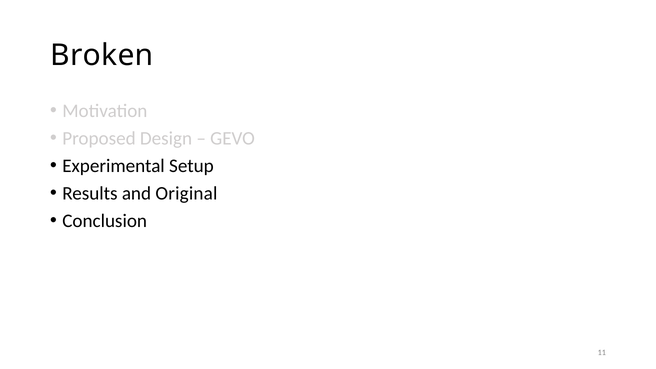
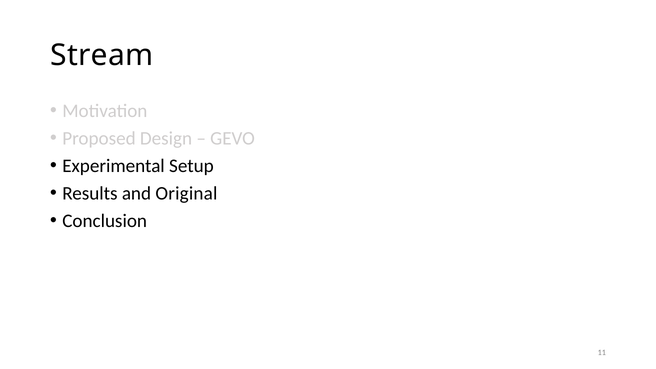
Broken: Broken -> Stream (102, 55)
